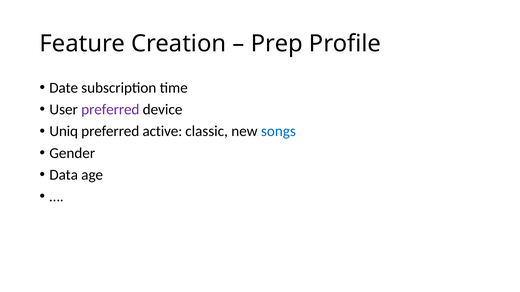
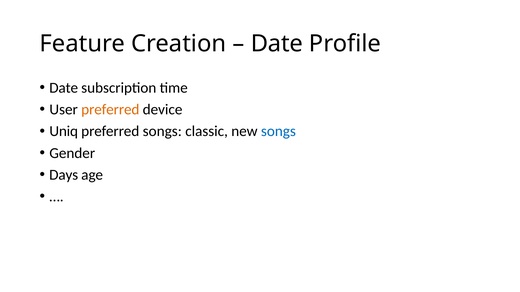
Prep: Prep -> Date (277, 44)
preferred colour: purple -> orange (110, 110)
preferred active: active -> songs (162, 132)
Data: Data -> Days (64, 175)
